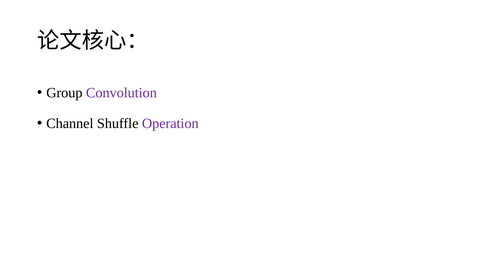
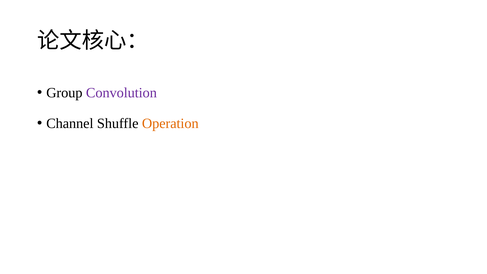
Operation colour: purple -> orange (170, 123)
